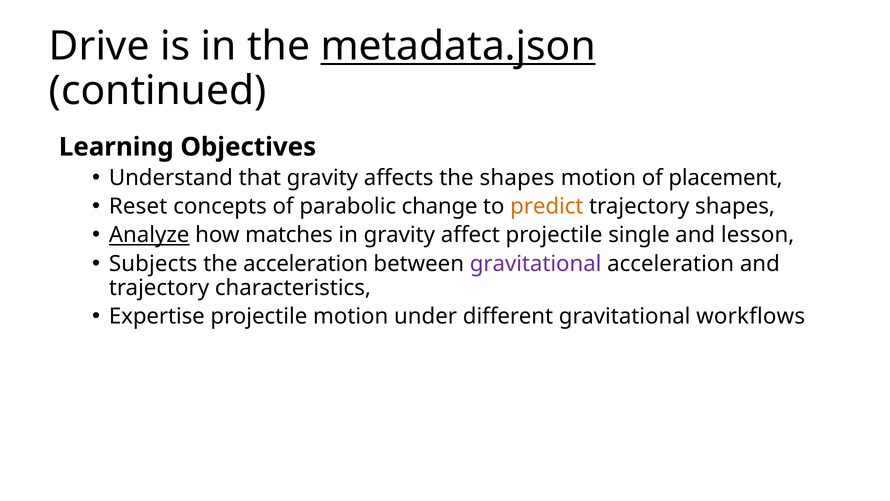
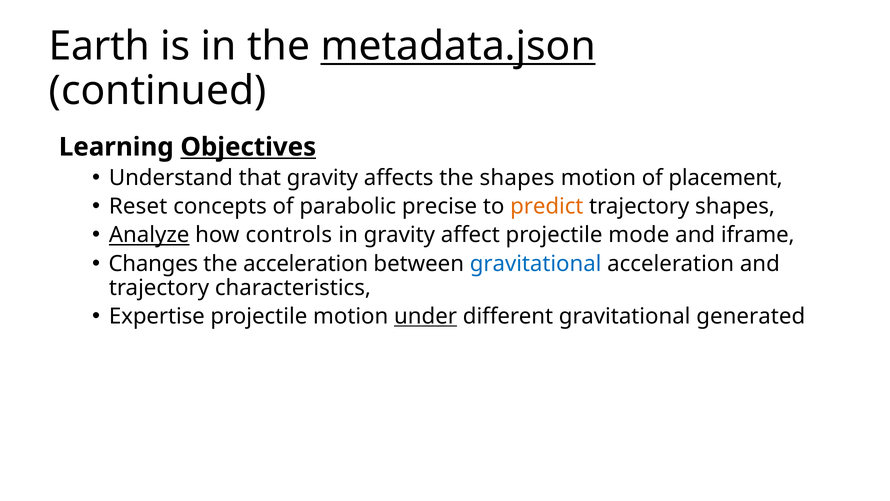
Drive: Drive -> Earth (99, 46)
Objectives underline: none -> present (248, 147)
change: change -> precise (440, 206)
matches: matches -> controls (289, 235)
single: single -> mode (639, 235)
lesson: lesson -> iframe (758, 235)
Subjects: Subjects -> Changes (153, 263)
gravitational colour: purple -> blue (536, 263)
under underline: none -> present (426, 316)
workflows: workflows -> generated (751, 316)
